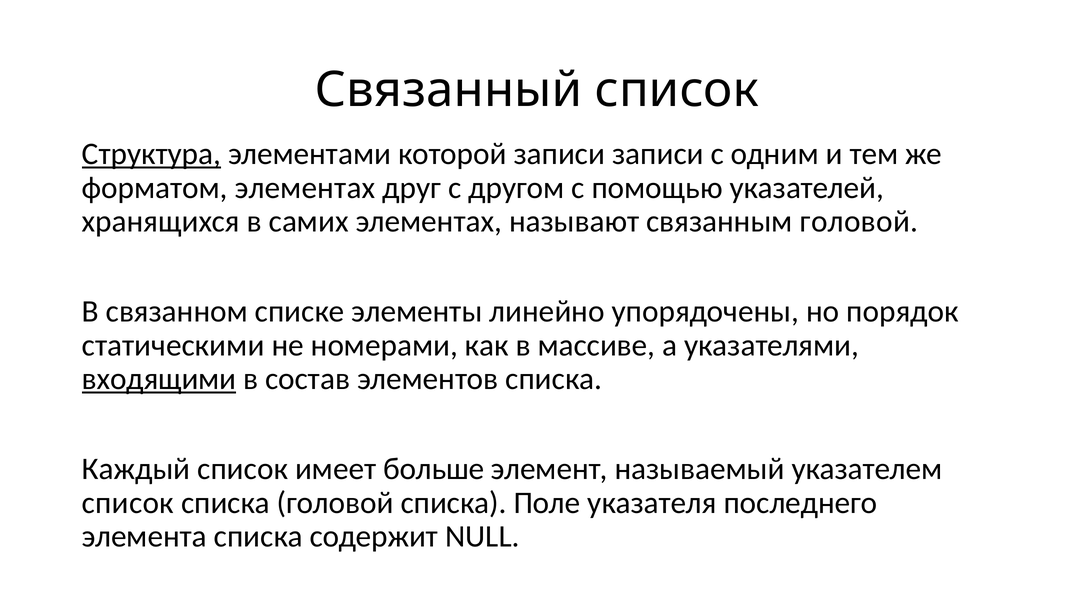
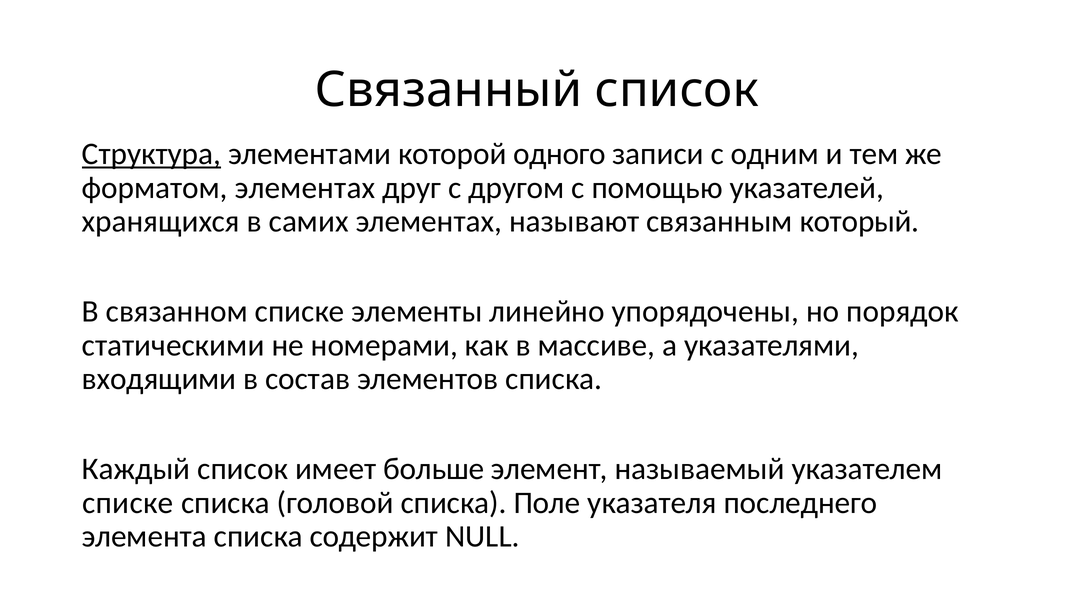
которой записи: записи -> одного (559, 154)
связанным головой: головой -> который (859, 222)
входящими underline: present -> none (159, 379)
список: список -> списке (128, 503)
